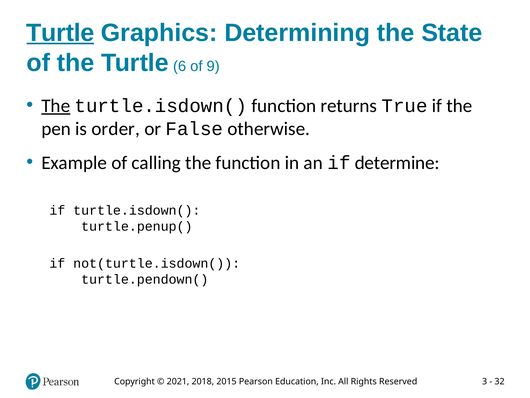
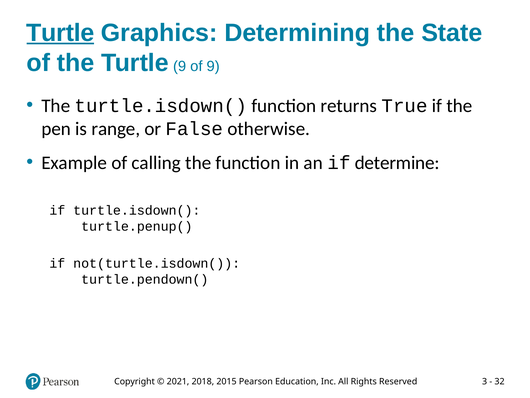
Turtle 6: 6 -> 9 (180, 66)
The underline: present -> none (56, 106)
order: order -> range (116, 129)
